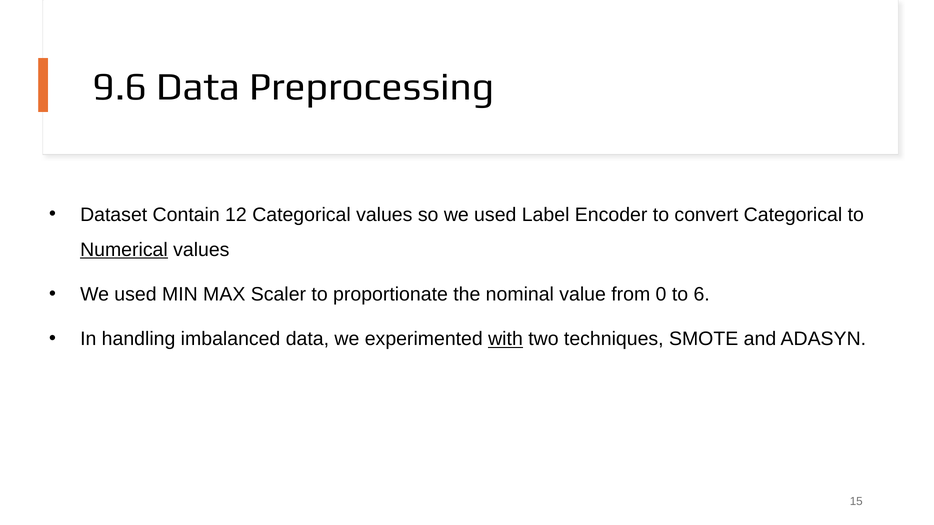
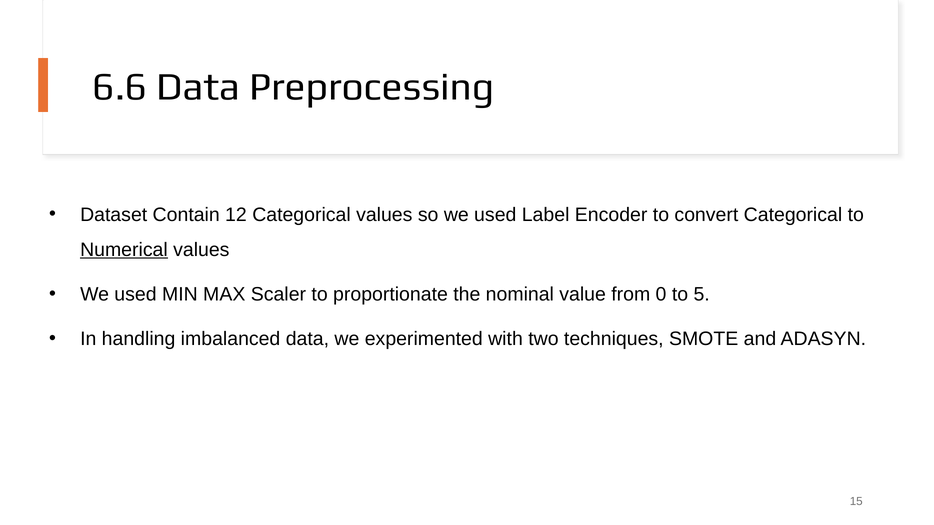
9.6: 9.6 -> 6.6 (120, 87)
6: 6 -> 5 (702, 295)
with underline: present -> none (505, 339)
